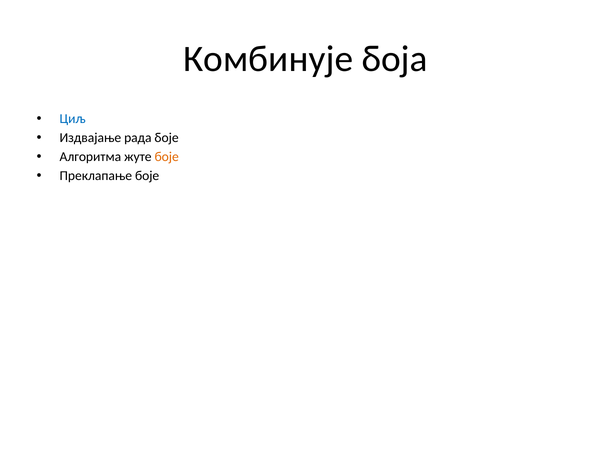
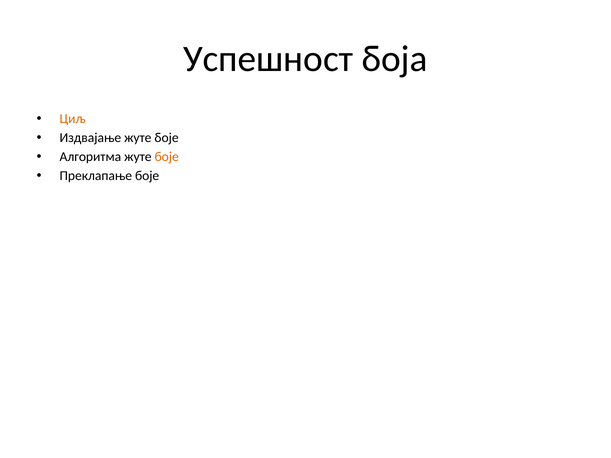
Комбинује: Комбинује -> Успешност (268, 59)
Циљ colour: blue -> orange (73, 119)
Издвајање рада: рада -> жуте (138, 138)
